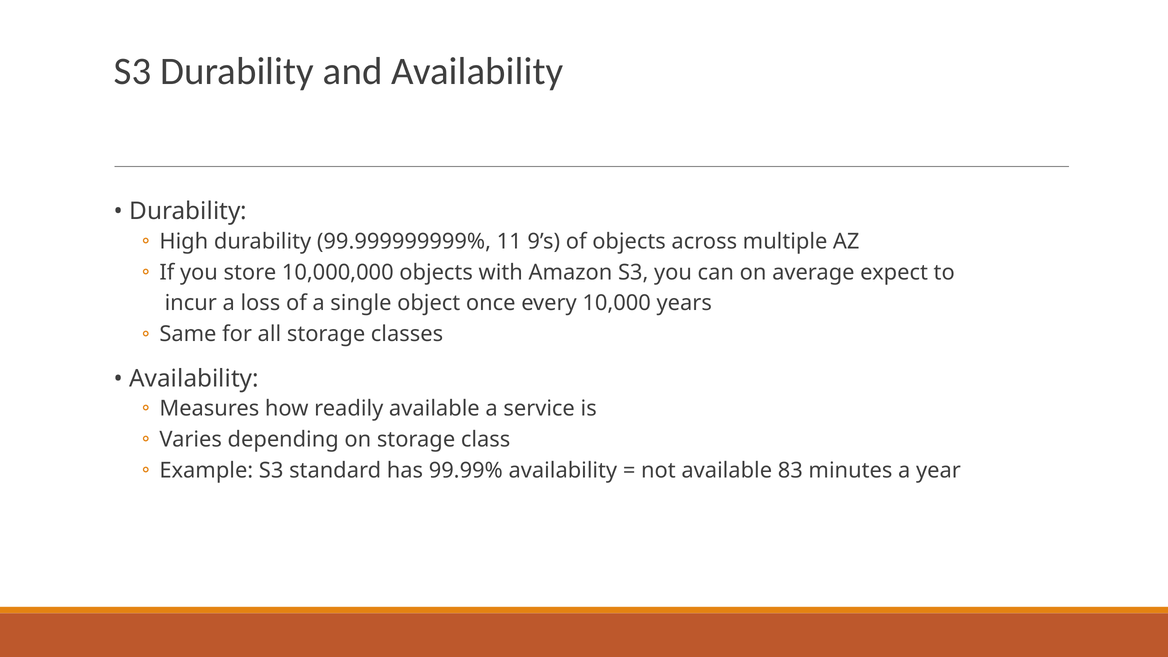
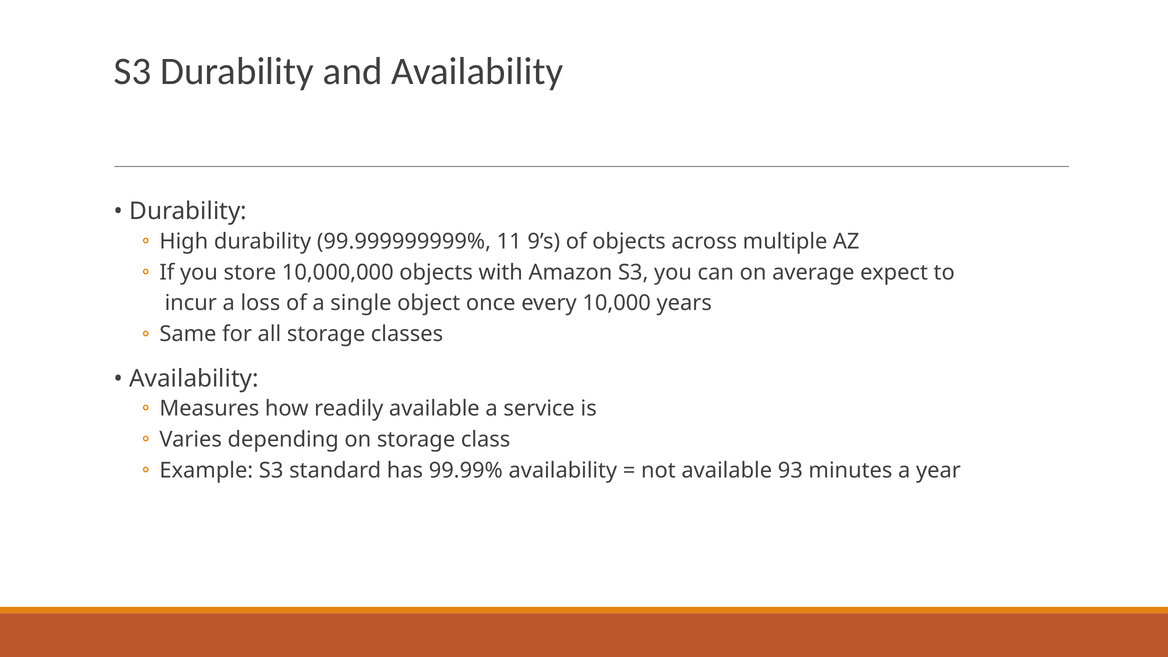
83: 83 -> 93 (790, 470)
